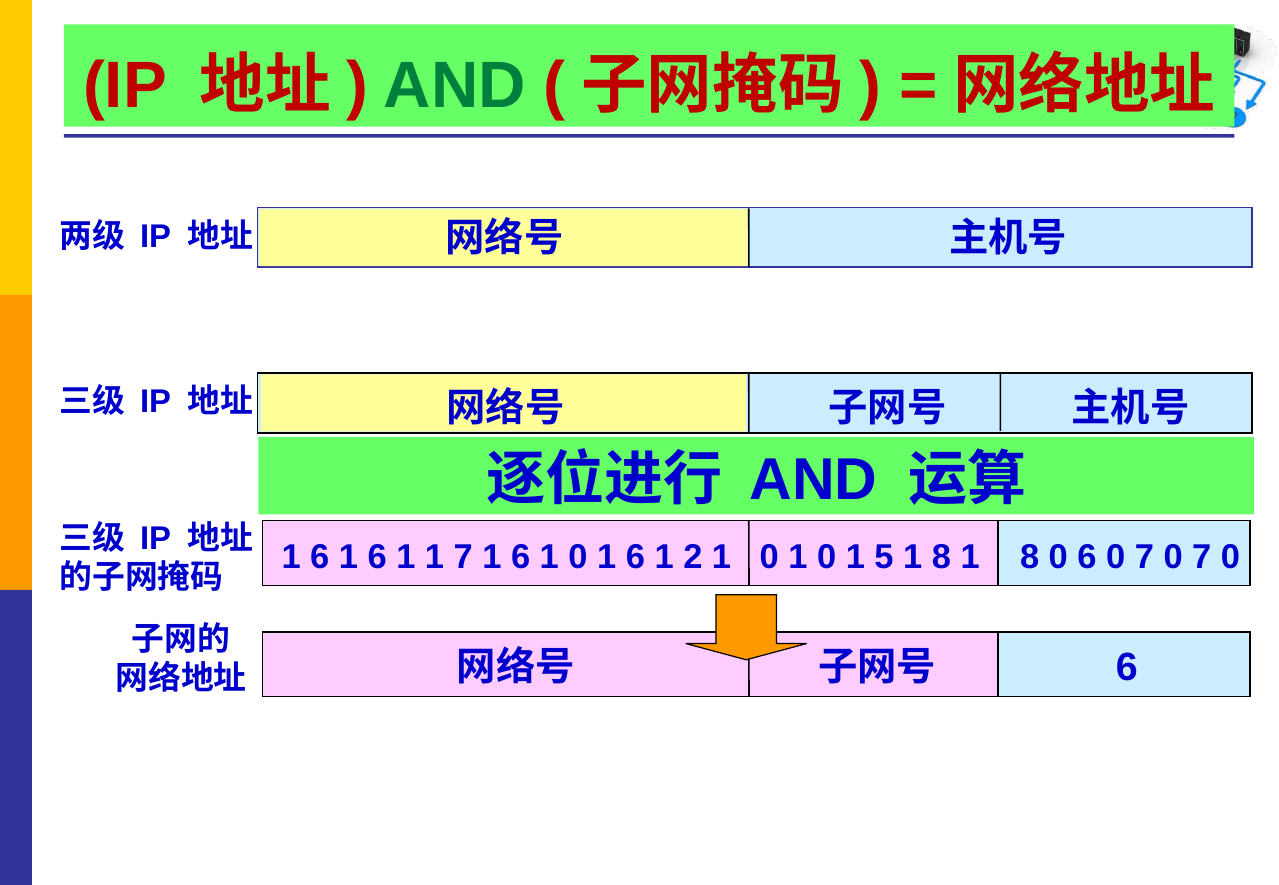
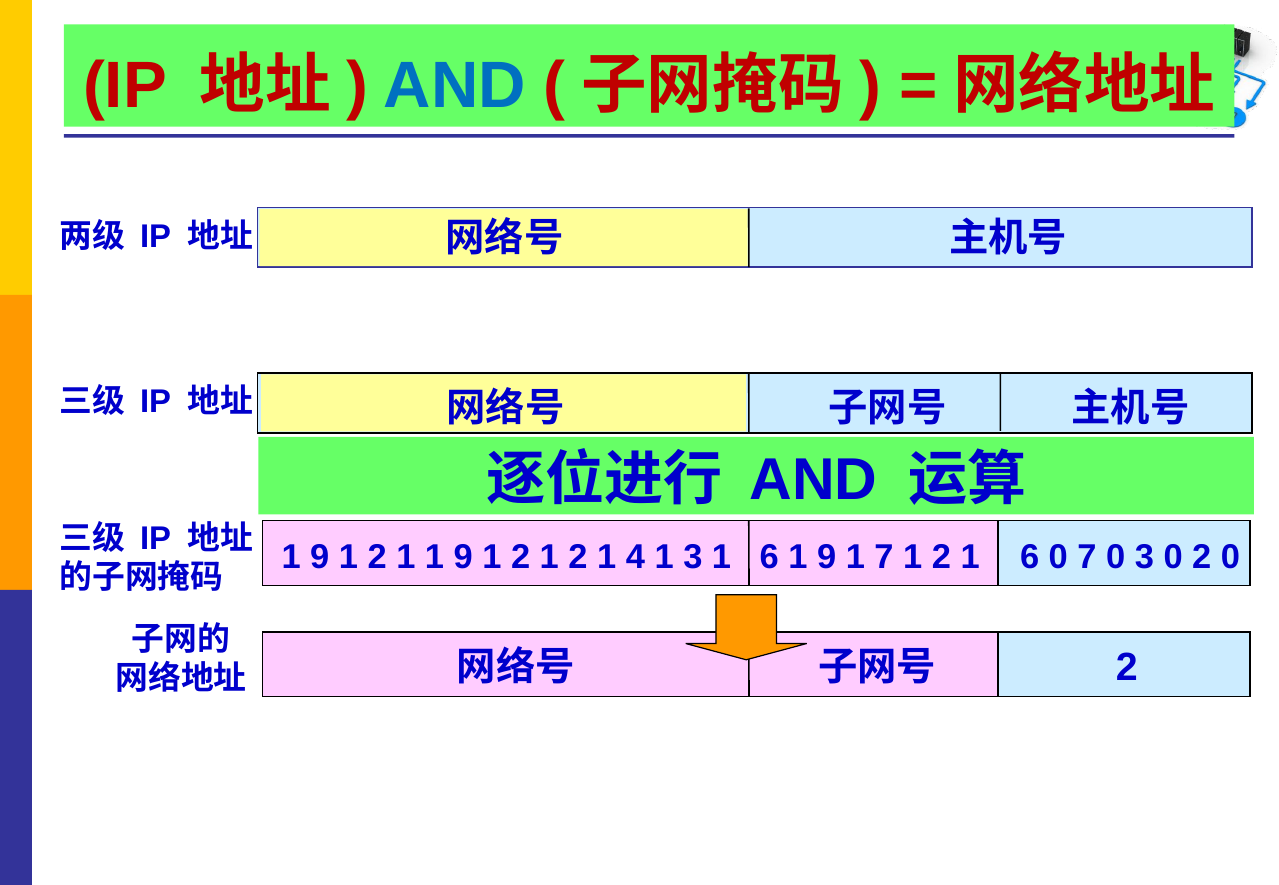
AND colour: green -> blue (455, 86)
6: 6 -> 9 (320, 558)
6: 6 -> 2 (377, 558)
1 1 7: 7 -> 9 (463, 558)
6: 6 -> 2 (521, 558)
0: 0 -> 2 (578, 558)
6: 6 -> 4 (635, 558)
1 2: 2 -> 3 (693, 558)
0: 0 -> 6 (769, 558)
0: 0 -> 9 (827, 558)
1 5: 5 -> 7 (884, 558)
8: 8 -> 2 (941, 558)
8: 8 -> 6 (1030, 558)
0 6: 6 -> 7 (1087, 558)
7: 7 -> 3 (1144, 558)
7: 7 -> 2 (1202, 558)
6: 6 -> 2 (1127, 667)
